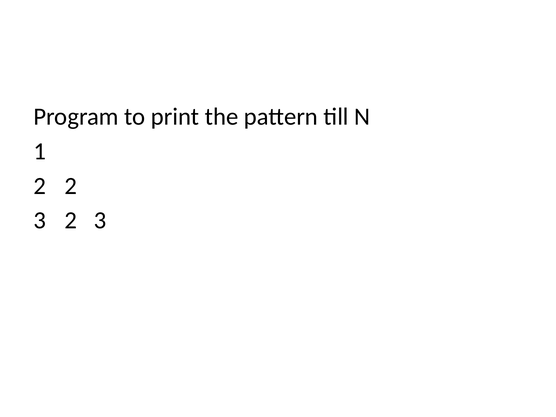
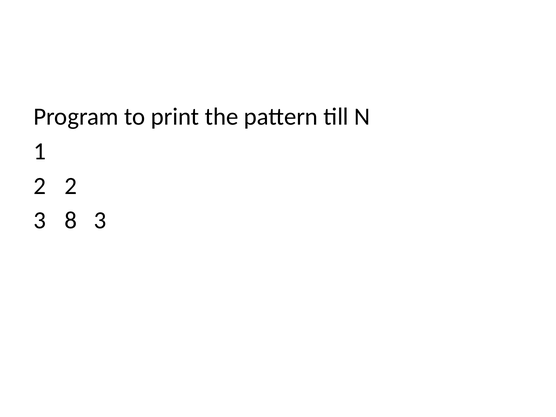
3 2: 2 -> 8 (71, 220)
